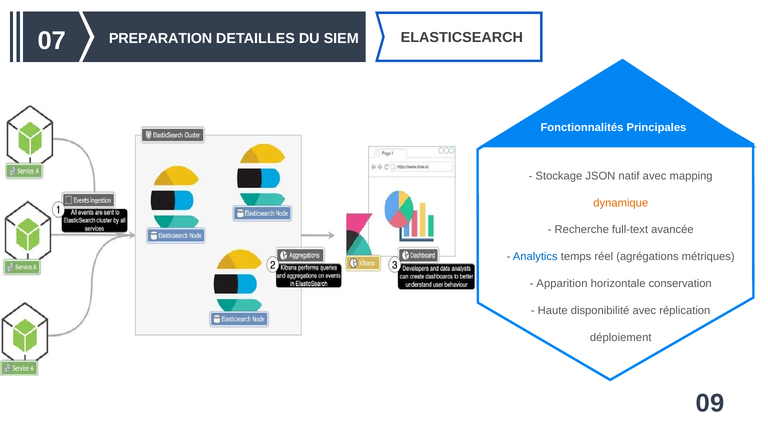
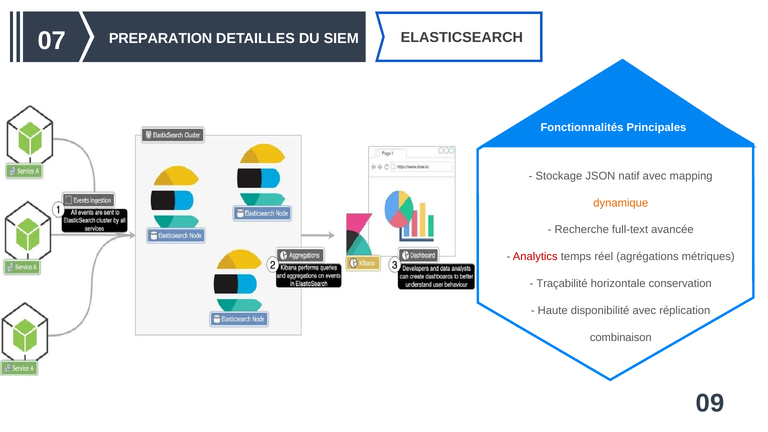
Analytics colour: blue -> red (535, 257)
Apparition: Apparition -> Traçabilité (562, 284)
déploiement: déploiement -> combinaison (621, 337)
